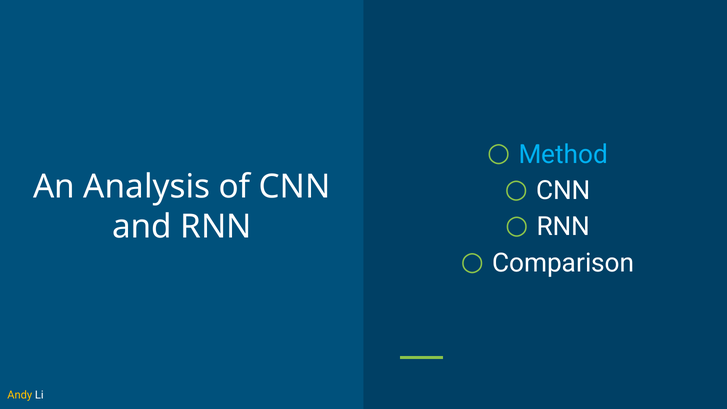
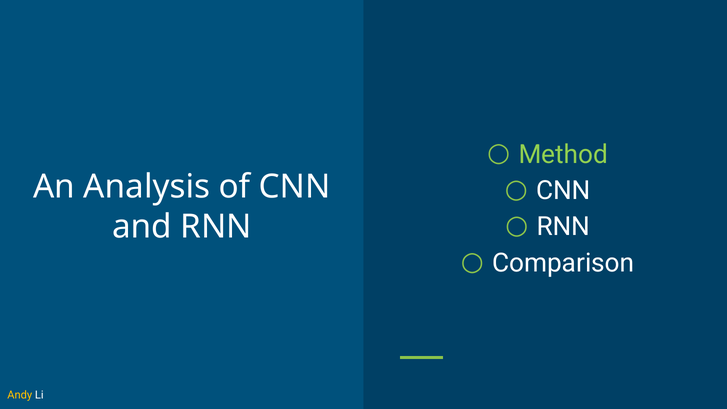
Method colour: light blue -> light green (563, 154)
